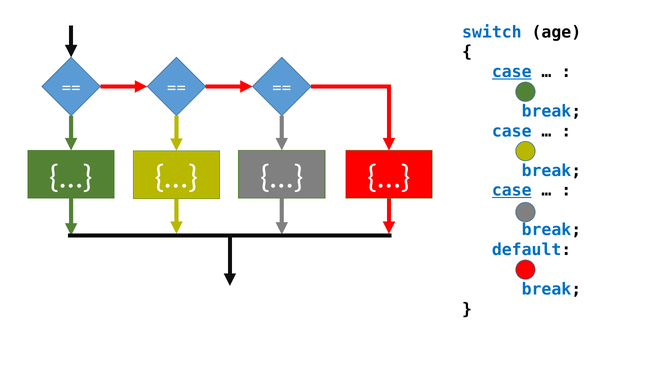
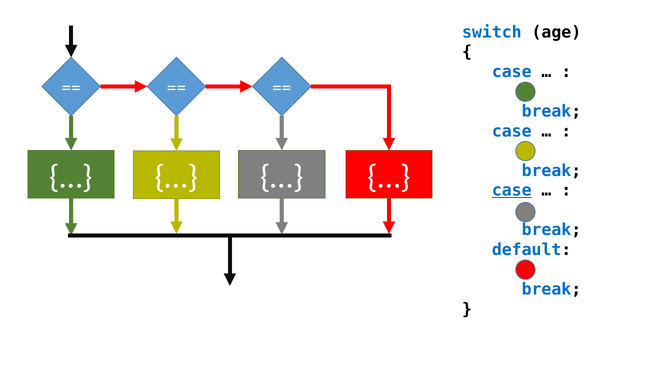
case underline: present -> none (512, 72)
